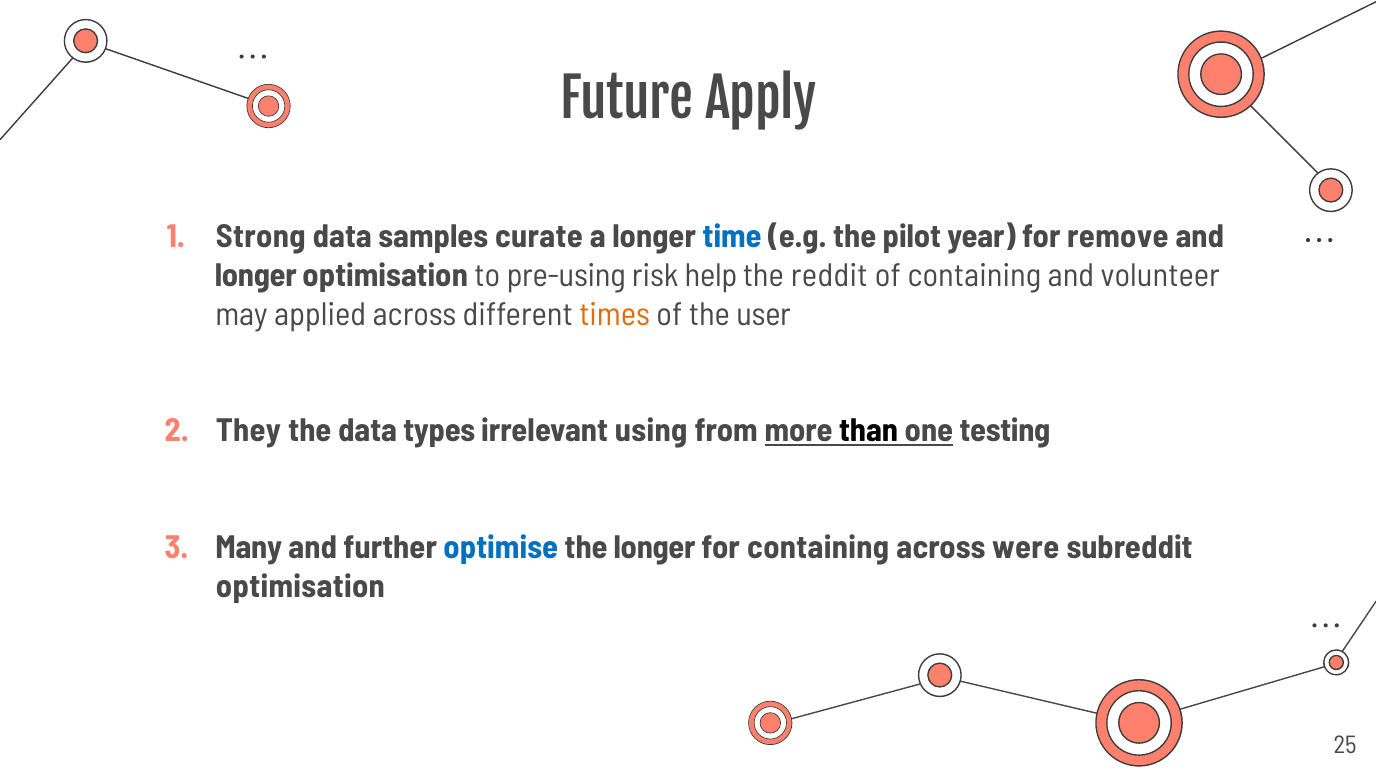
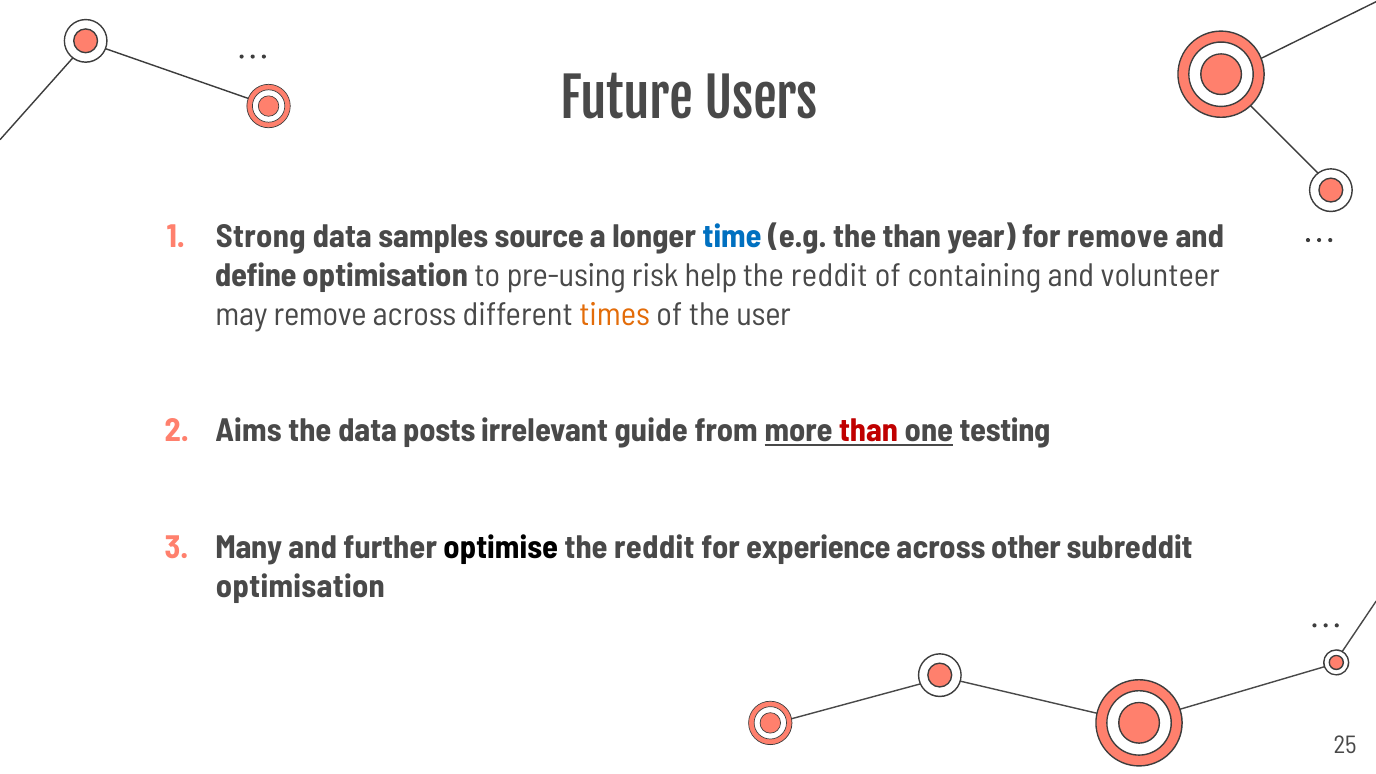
Apply: Apply -> Users (761, 101)
curate: curate -> source (539, 237)
the pilot: pilot -> than (912, 237)
longer: longer -> define (256, 276)
may applied: applied -> remove (320, 315)
They: They -> Aims (248, 431)
types: types -> posts (439, 431)
using: using -> guide (651, 431)
than colour: black -> red (869, 431)
optimise colour: blue -> black (501, 548)
longer: longer -> reddit (654, 548)
for containing: containing -> experience (818, 548)
were: were -> other (1026, 548)
